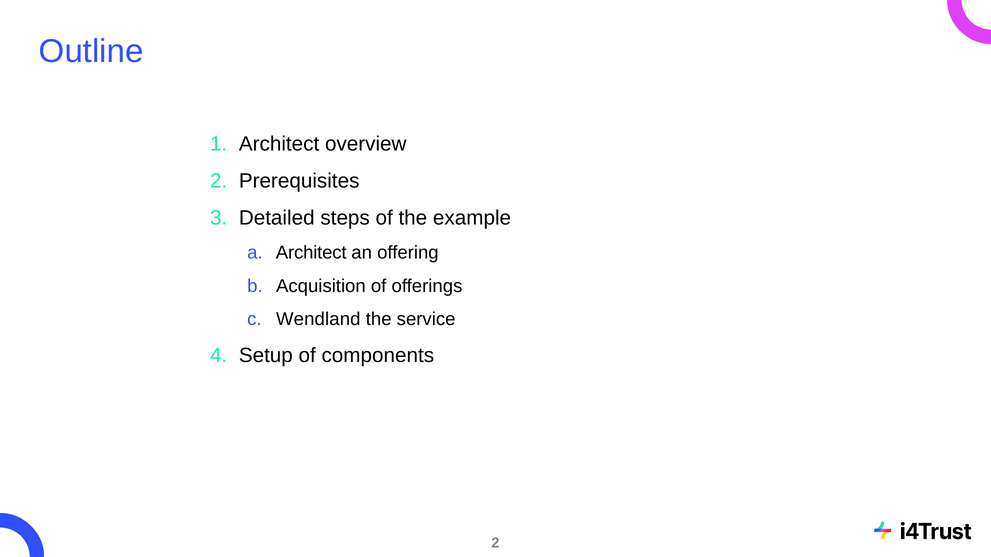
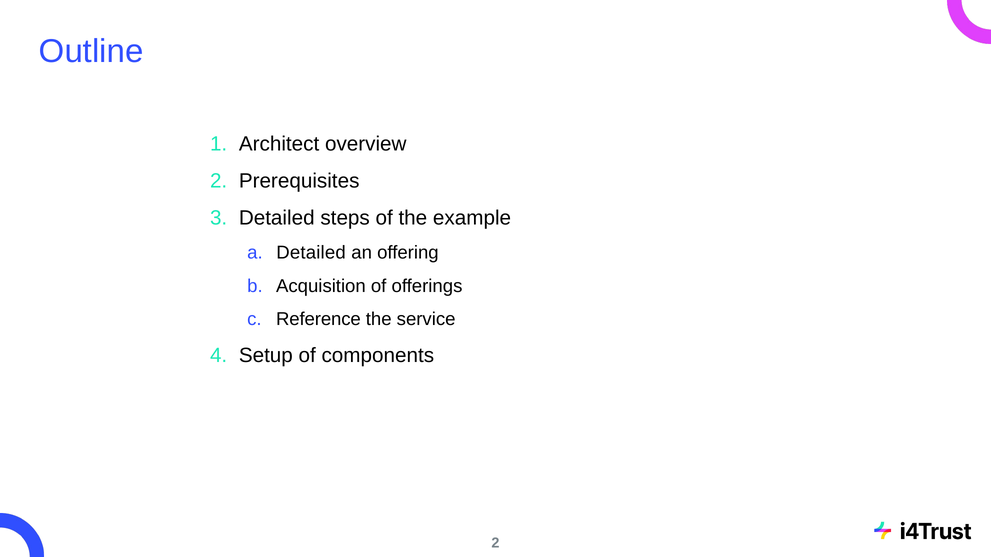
Architect: Architect -> Detailed (311, 253)
Wendland: Wendland -> Reference (318, 320)
